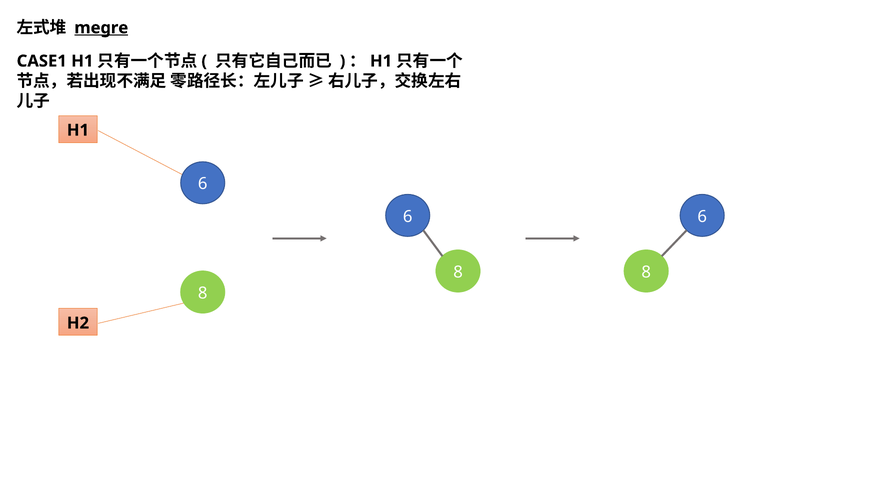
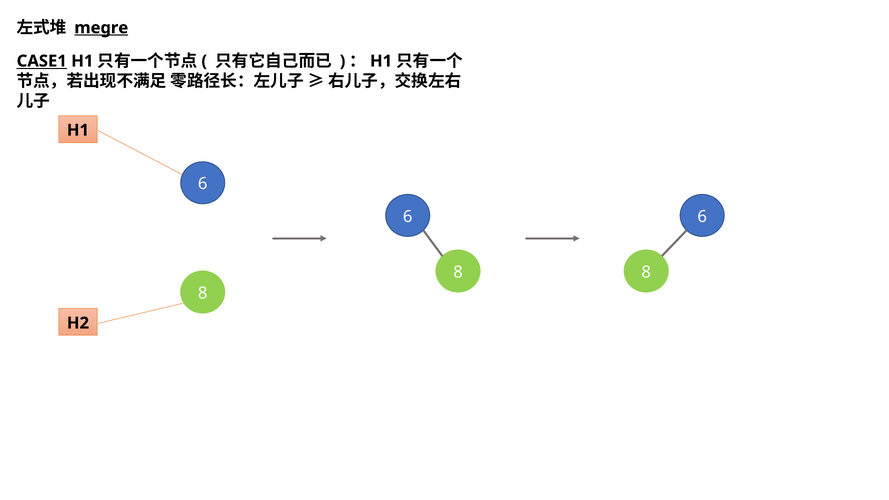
CASE1 underline: none -> present (42, 61)
